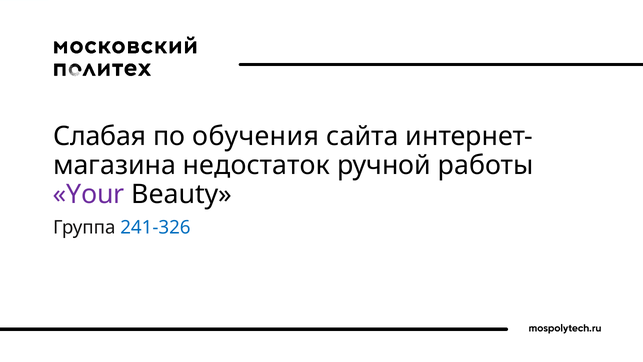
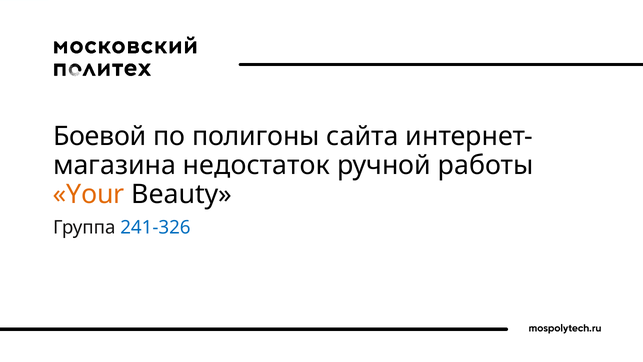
Слабая: Слабая -> Боевой (100, 136)
обучения: обучения -> полигоны (256, 136)
Your colour: purple -> orange (89, 194)
